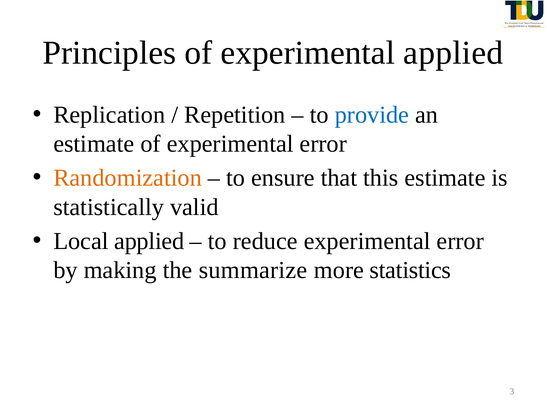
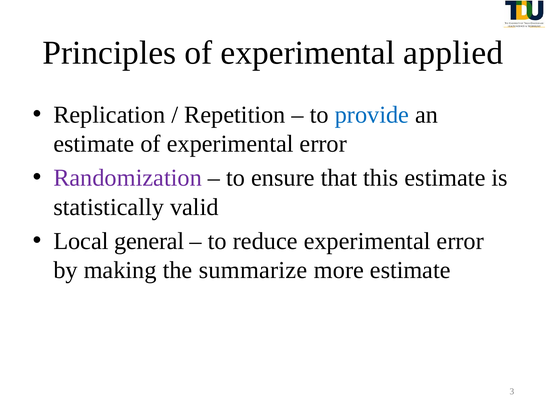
Randomization colour: orange -> purple (128, 178)
Local applied: applied -> general (149, 241)
more statistics: statistics -> estimate (410, 270)
